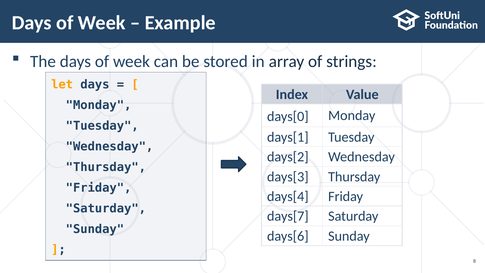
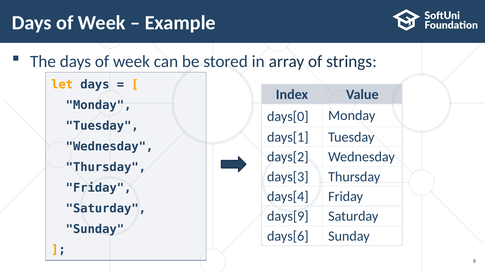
days[7: days[7 -> days[9 (288, 216)
